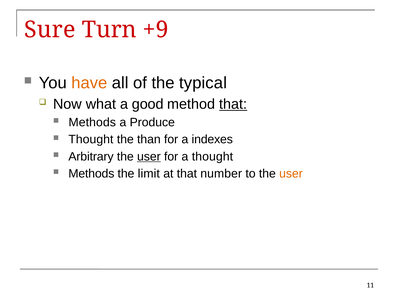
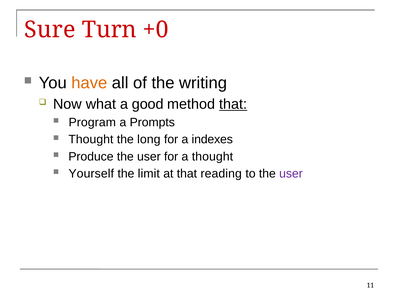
+9: +9 -> +0 (156, 30)
typical: typical -> writing (203, 83)
Methods: Methods -> Program (92, 122)
Produce: Produce -> Prompts (152, 122)
than: than -> long (149, 139)
Arbitrary: Arbitrary -> Produce (91, 156)
user underline: present -> none (149, 156)
Methods: Methods -> Yourself (91, 173)
number: number -> reading (221, 173)
user colour: orange -> purple (291, 173)
